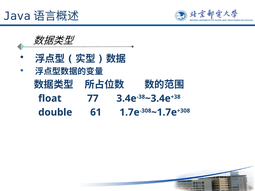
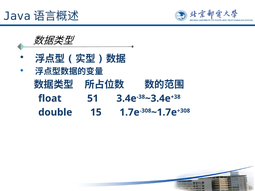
77: 77 -> 51 (93, 99)
61: 61 -> 15 (96, 112)
